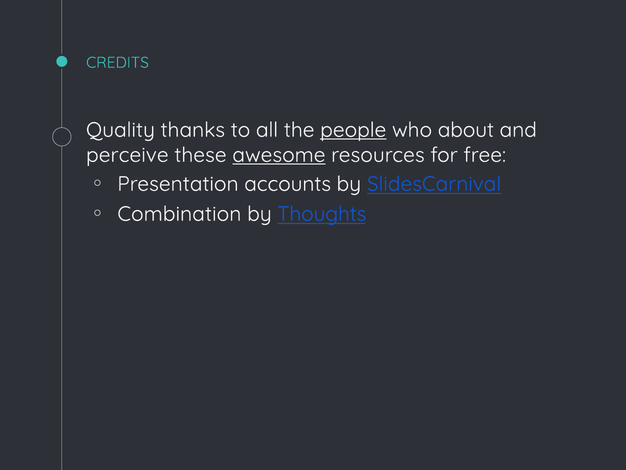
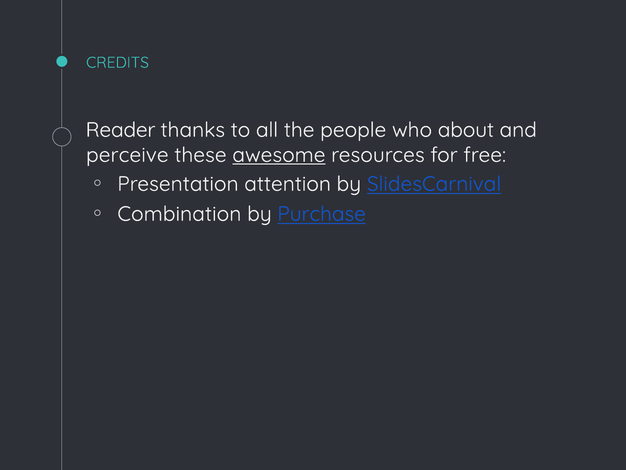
Quality: Quality -> Reader (121, 130)
people underline: present -> none (353, 130)
accounts: accounts -> attention (288, 184)
Thoughts: Thoughts -> Purchase (322, 214)
